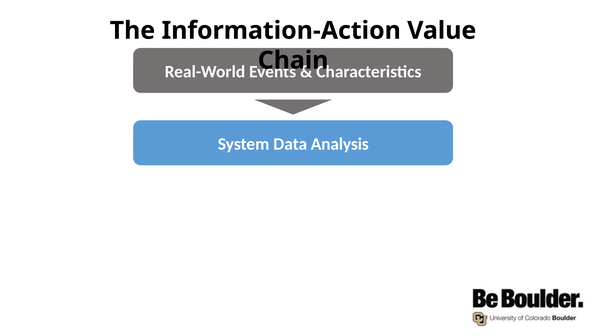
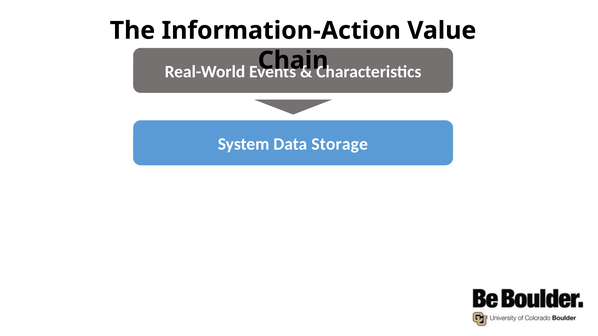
Analysis: Analysis -> Storage (340, 144)
